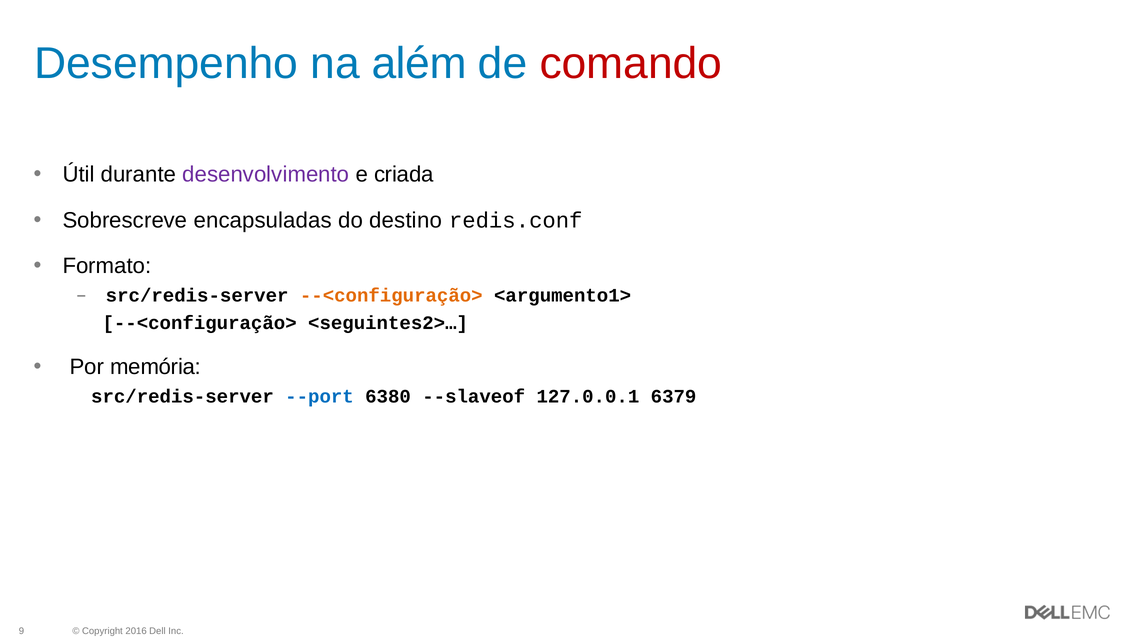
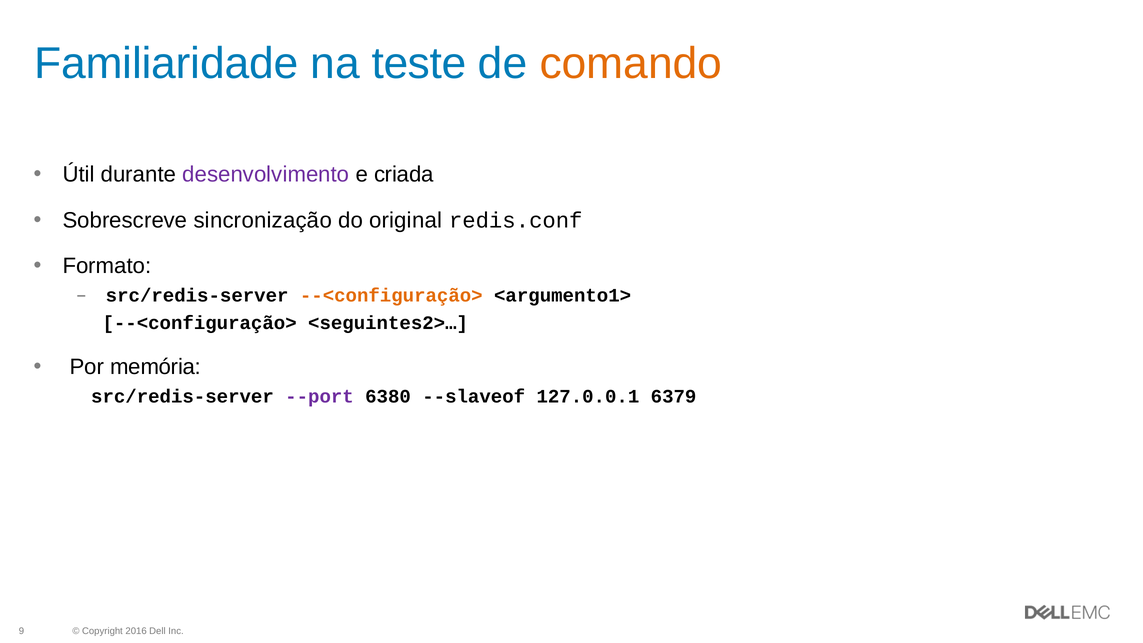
Desempenho: Desempenho -> Familiaridade (166, 63)
além: além -> teste (419, 63)
comando colour: red -> orange (631, 63)
encapsuladas: encapsuladas -> sincronização (263, 220)
destino: destino -> original (406, 220)
--port colour: blue -> purple (320, 396)
